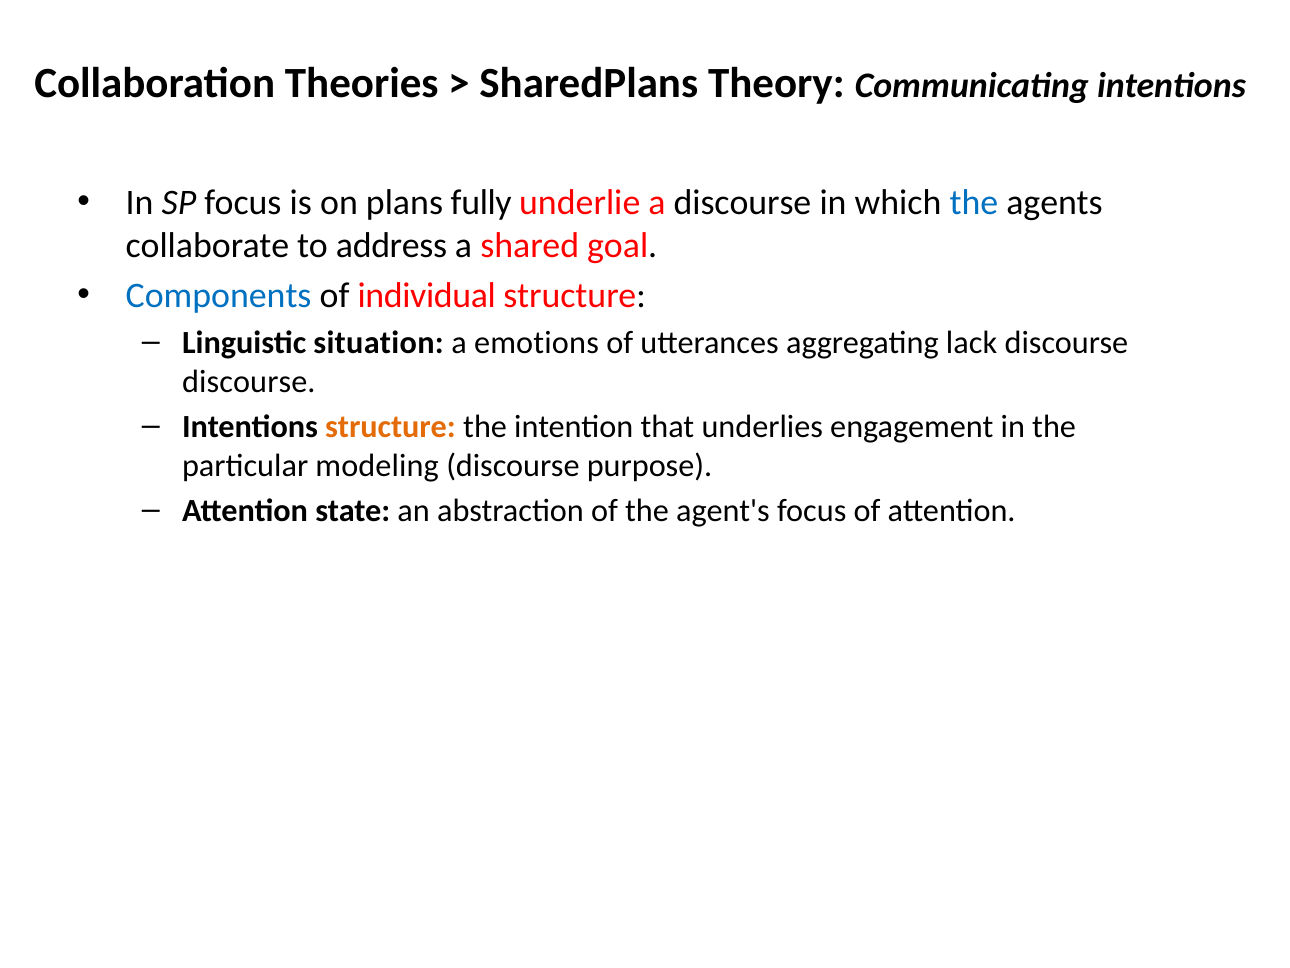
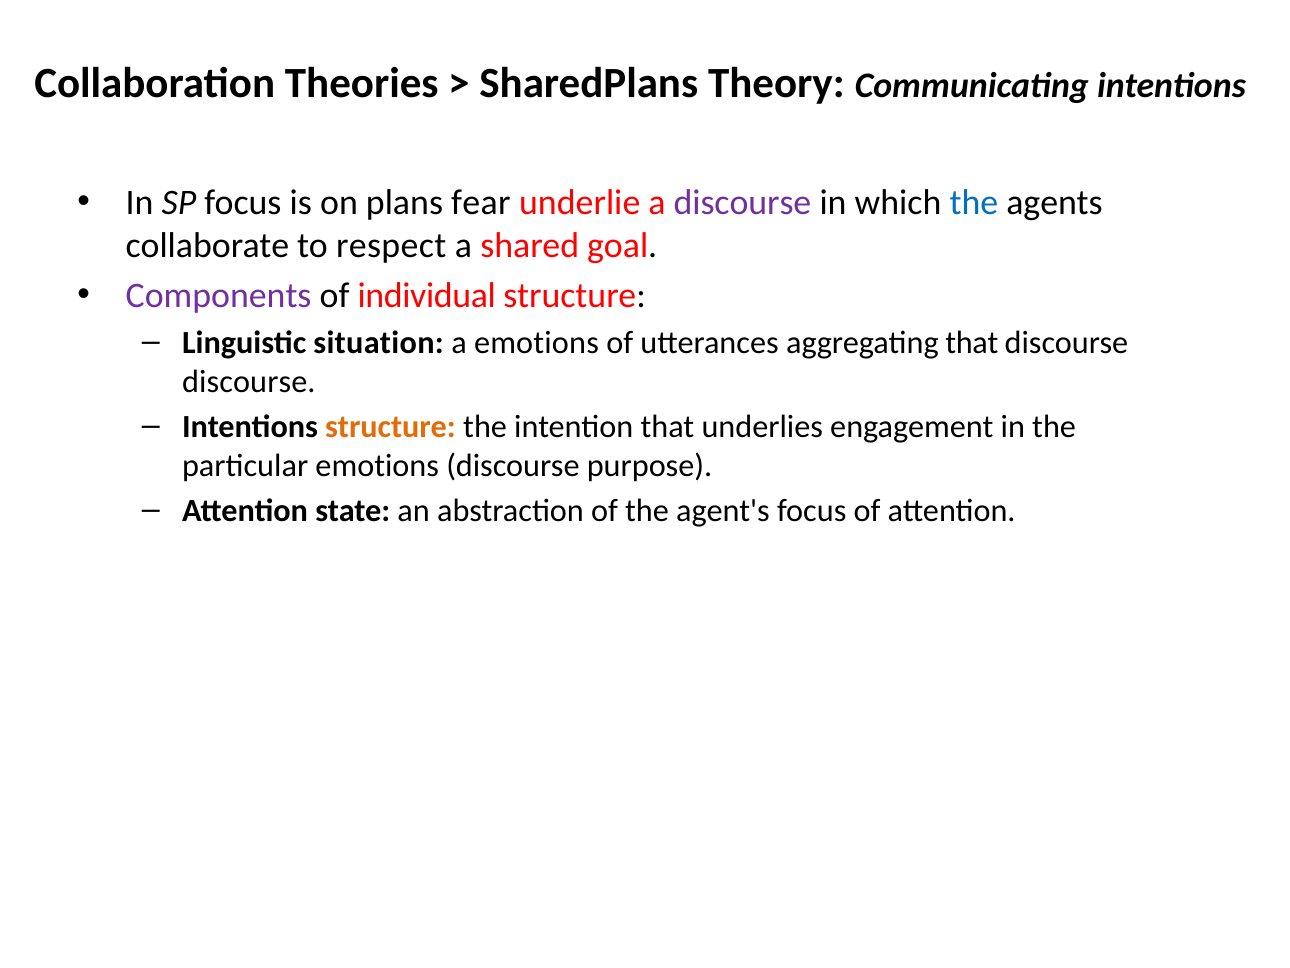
fully: fully -> fear (481, 203)
discourse colour: black -> purple (742, 203)
address: address -> respect (391, 246)
Components colour: blue -> purple (219, 296)
aggregating lack: lack -> that (972, 343)
particular modeling: modeling -> emotions (377, 465)
